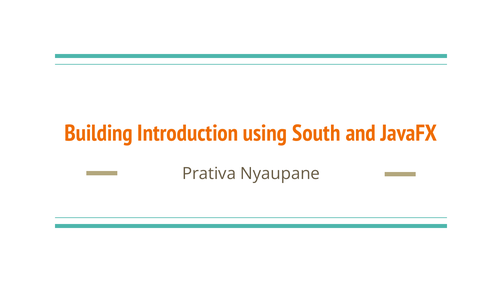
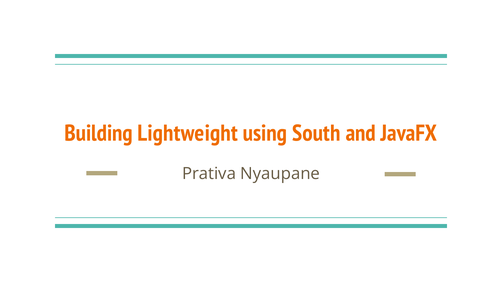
Introduction: Introduction -> Lightweight (188, 133)
